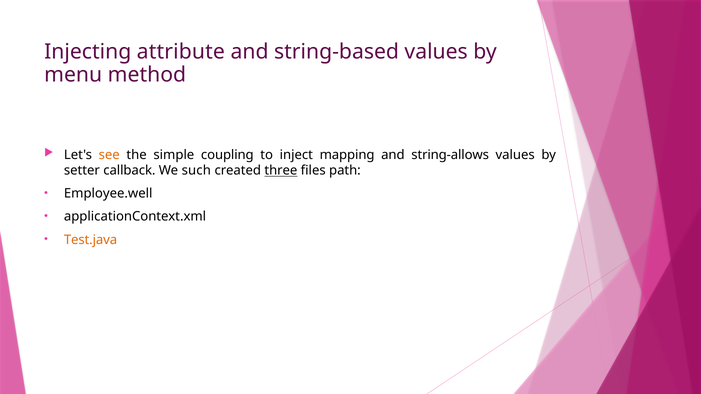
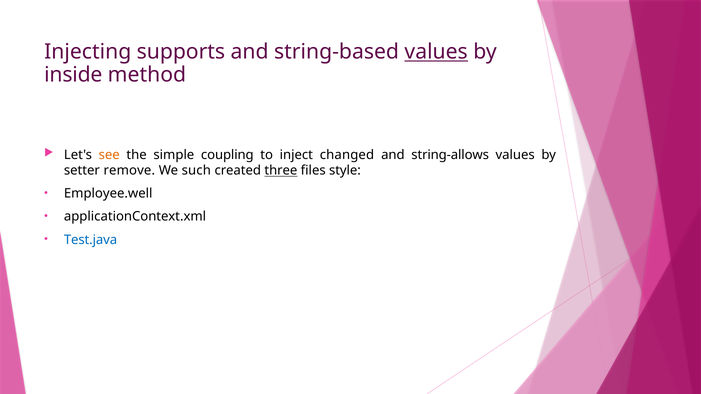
attribute: attribute -> supports (181, 52)
values underline: none -> present (436, 52)
menu: menu -> inside (73, 75)
mapping: mapping -> changed (347, 155)
callback: callback -> remove (129, 171)
path: path -> style (345, 171)
Test.java colour: orange -> blue (91, 240)
